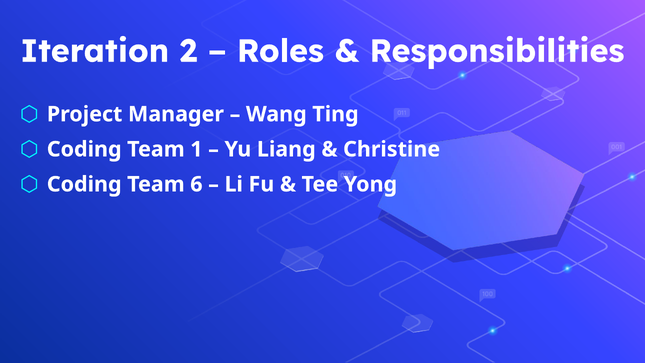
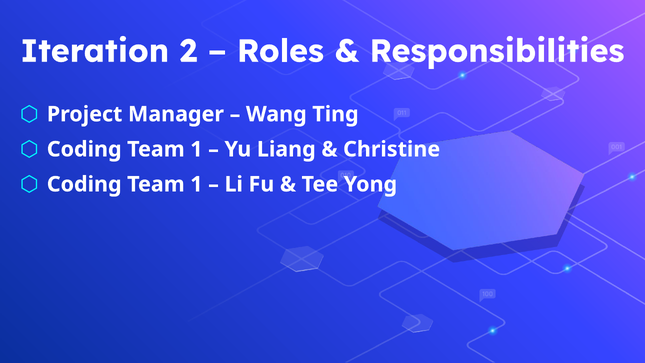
6: 6 -> 1 (196, 184)
